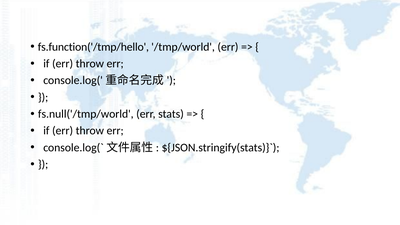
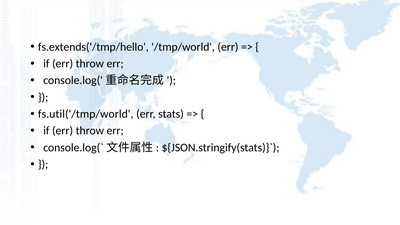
fs.function('/tmp/hello: fs.function('/tmp/hello -> fs.extends('/tmp/hello (93, 47)
fs.null('/tmp/world: fs.null('/tmp/world -> fs.util('/tmp/world (86, 114)
